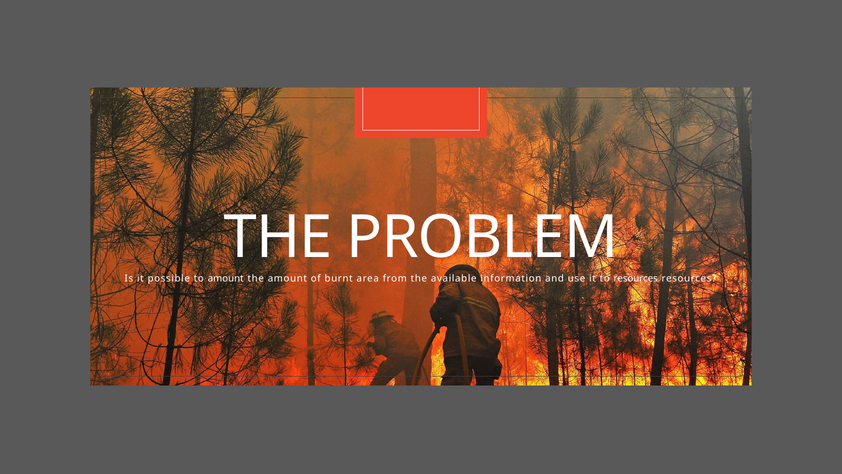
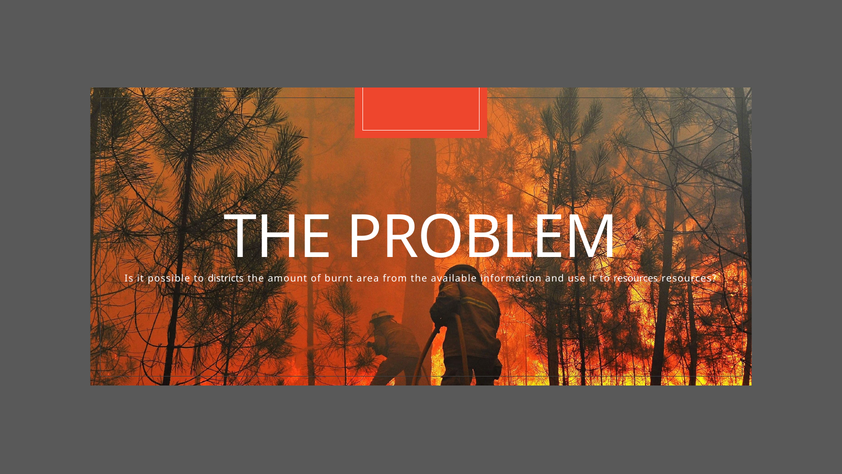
to amount: amount -> districts (226, 279)
